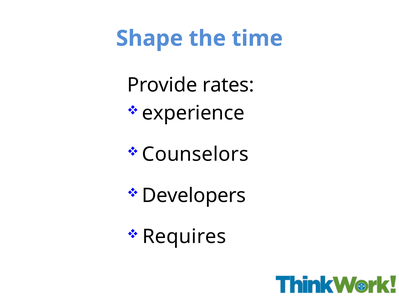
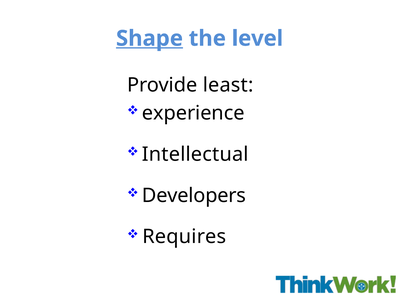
Shape underline: none -> present (149, 38)
time: time -> level (257, 38)
rates: rates -> least (228, 85)
Counselors: Counselors -> Intellectual (195, 154)
